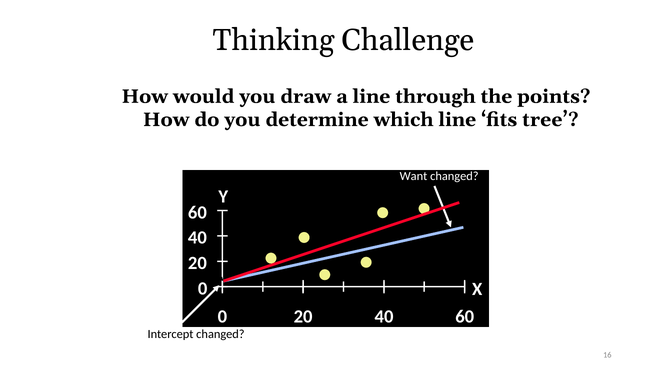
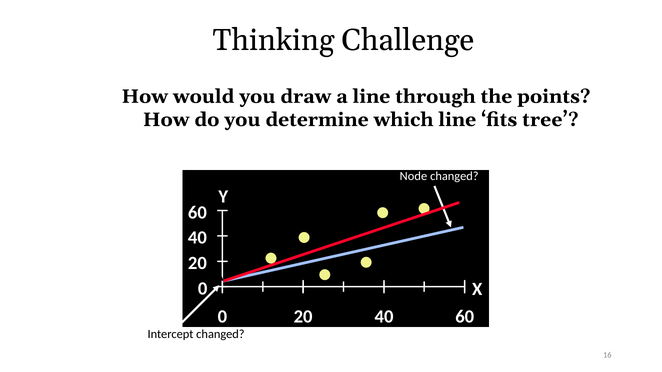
Want: Want -> Node (413, 176)
